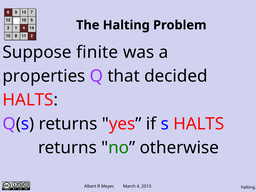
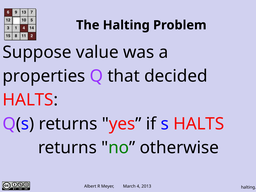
finite: finite -> value (97, 52)
